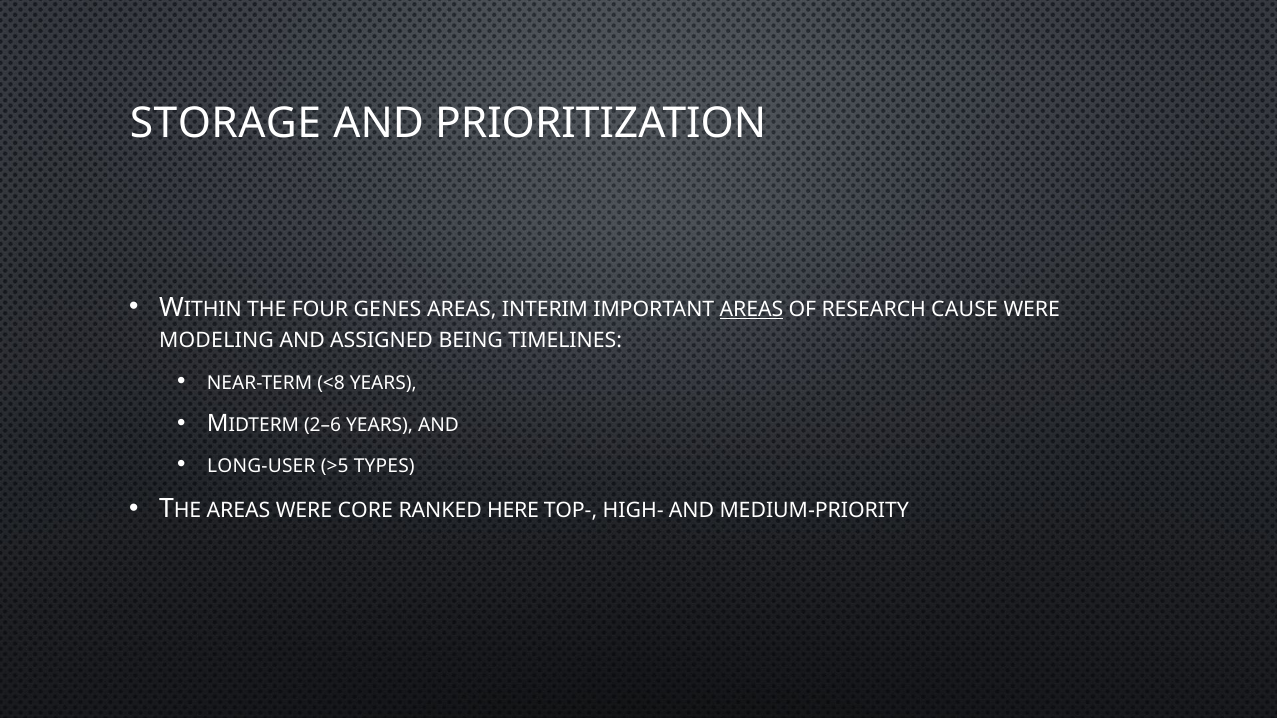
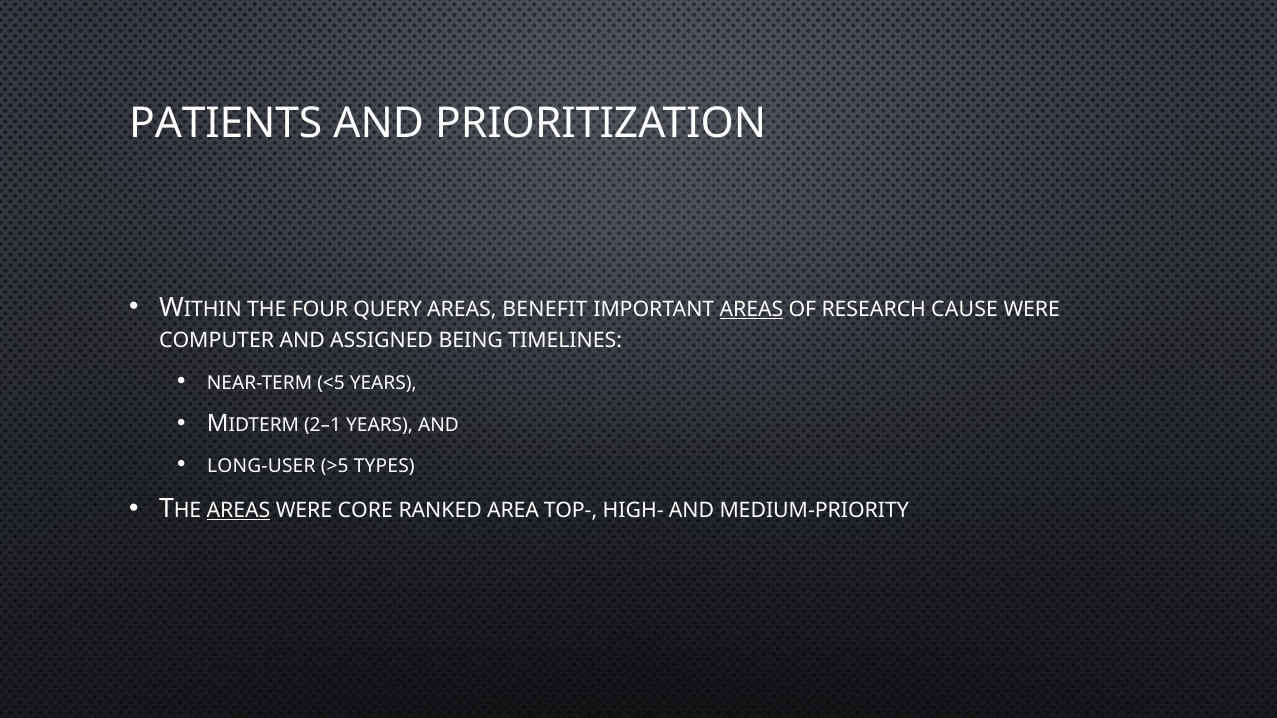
STORAGE: STORAGE -> PATIENTS (226, 123)
GENES: GENES -> QUERY (388, 309)
INTERIM: INTERIM -> BENEFIT (545, 309)
MODELING: MODELING -> COMPUTER (217, 341)
<8: <8 -> <5 (331, 384)
2–6: 2–6 -> 2–1 (323, 425)
AREAS underline: none -> present (239, 511)
HERE: HERE -> AREA (513, 511)
